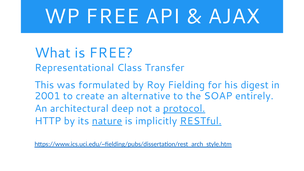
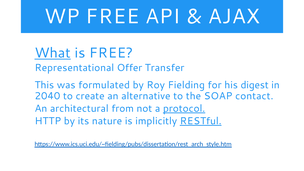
What underline: none -> present (53, 53)
Class: Class -> Offer (130, 68)
2001: 2001 -> 2040 (47, 96)
entirely: entirely -> contact (254, 96)
deep: deep -> from (123, 108)
nature underline: present -> none (107, 121)
